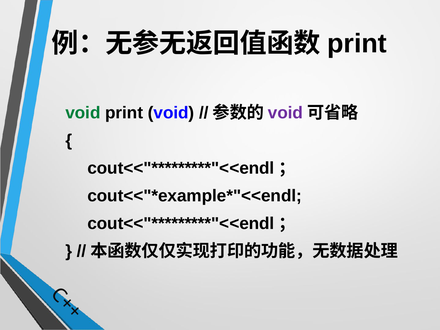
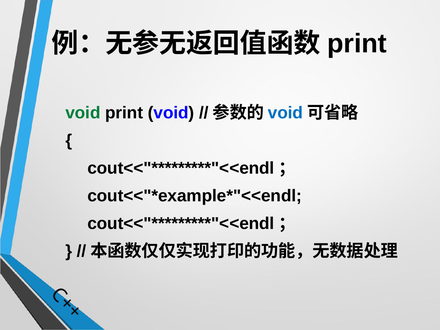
void colour: purple -> blue (286, 113)
